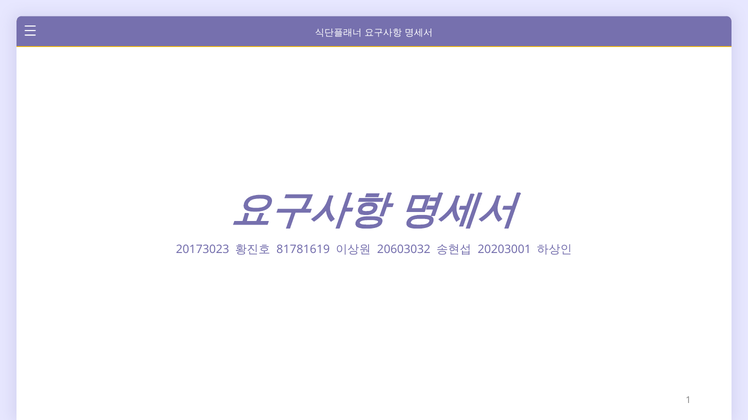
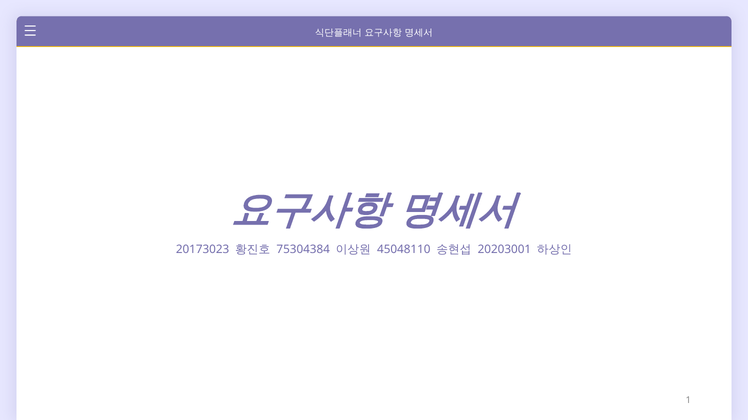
81781619: 81781619 -> 75304384 (303, 250)
20603032: 20603032 -> 45048110 (404, 250)
